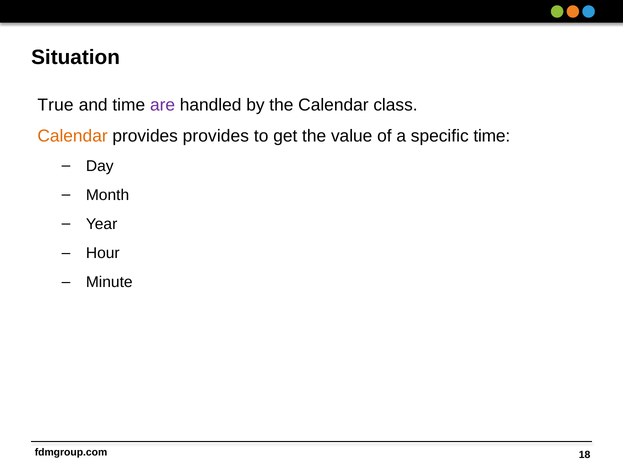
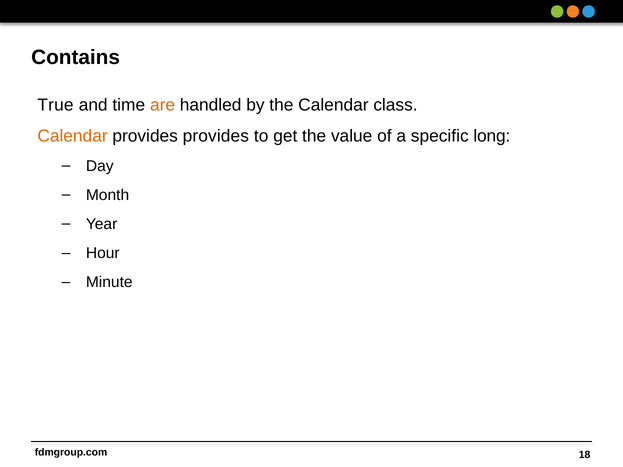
Situation: Situation -> Contains (76, 58)
are colour: purple -> orange (163, 105)
specific time: time -> long (492, 136)
